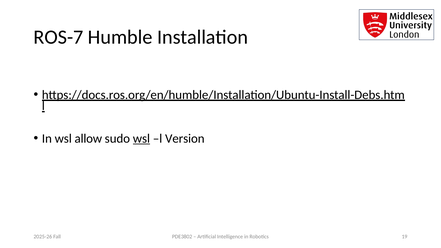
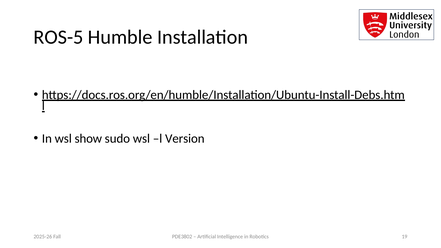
ROS-7: ROS-7 -> ROS-5 (59, 37)
allow: allow -> show (88, 139)
wsl underline: present -> none (141, 139)
